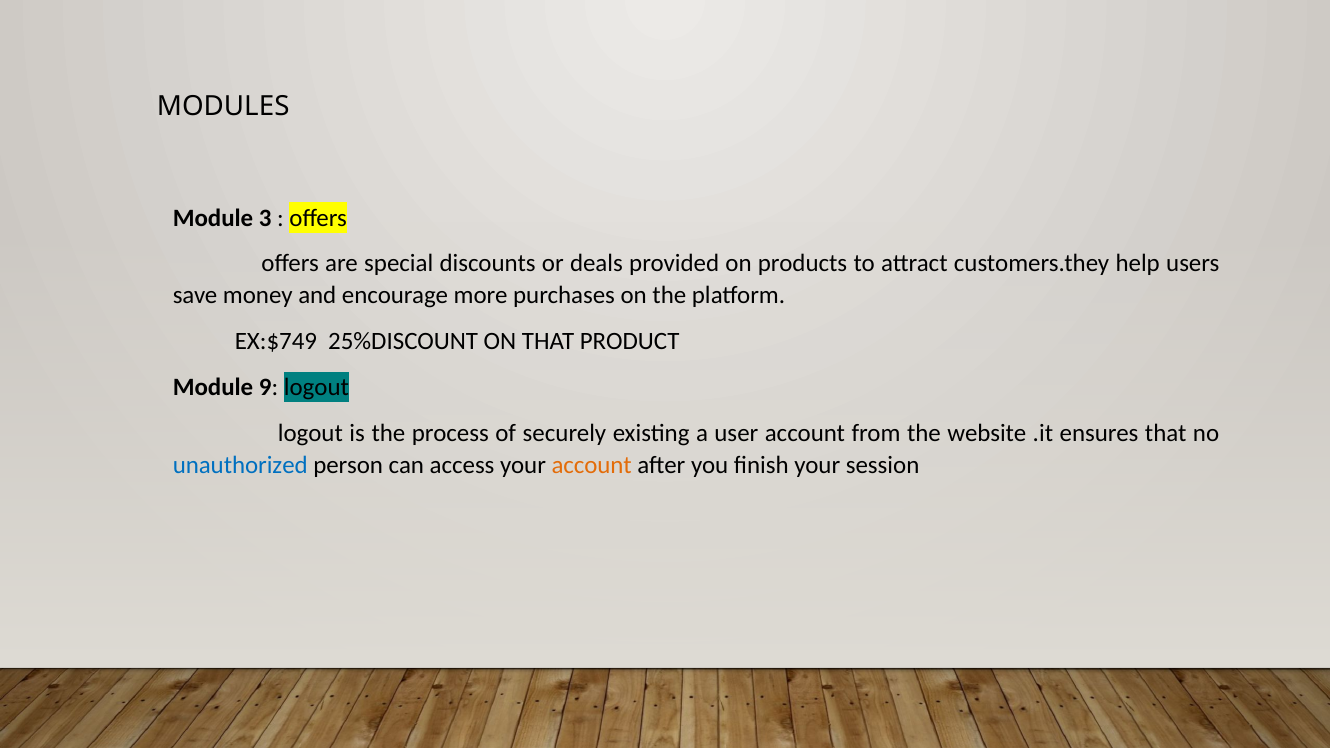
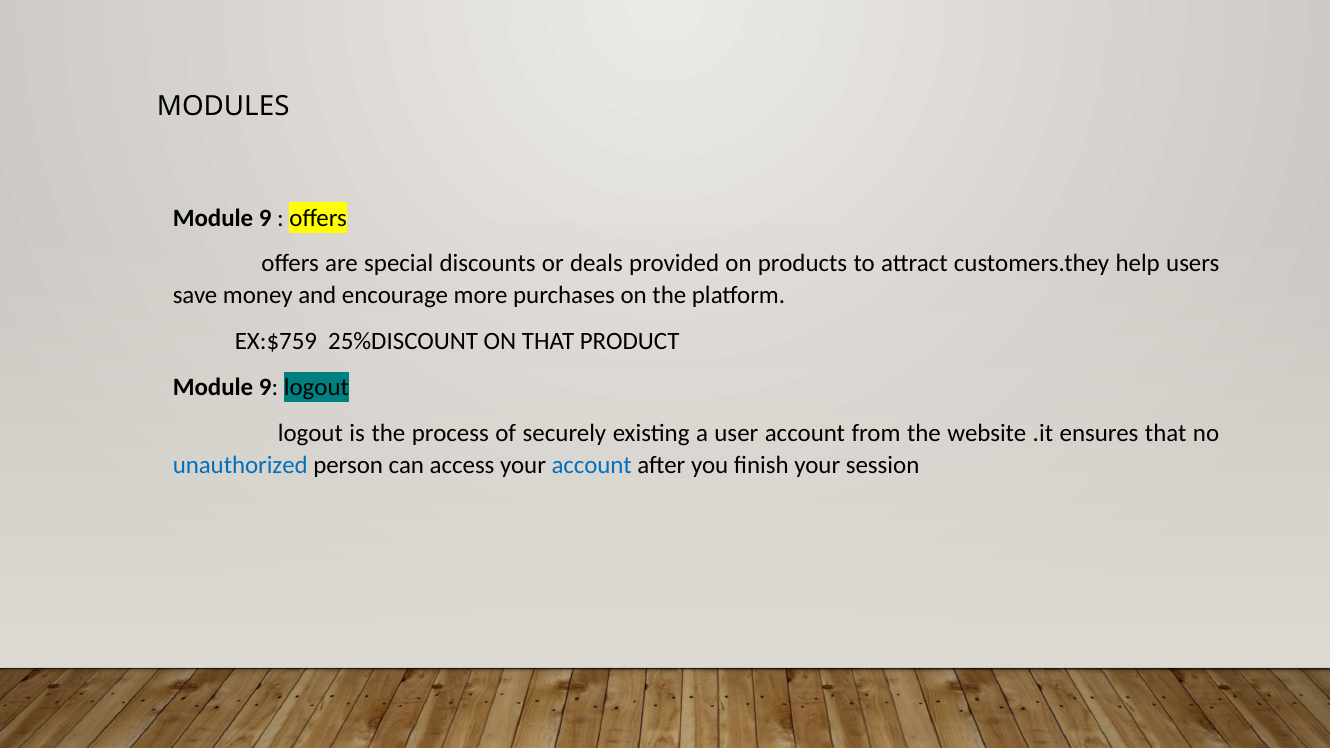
3: 3 -> 9 (265, 218)
EX:$749: EX:$749 -> EX:$759 (276, 342)
account colour: orange -> blue (592, 465)
